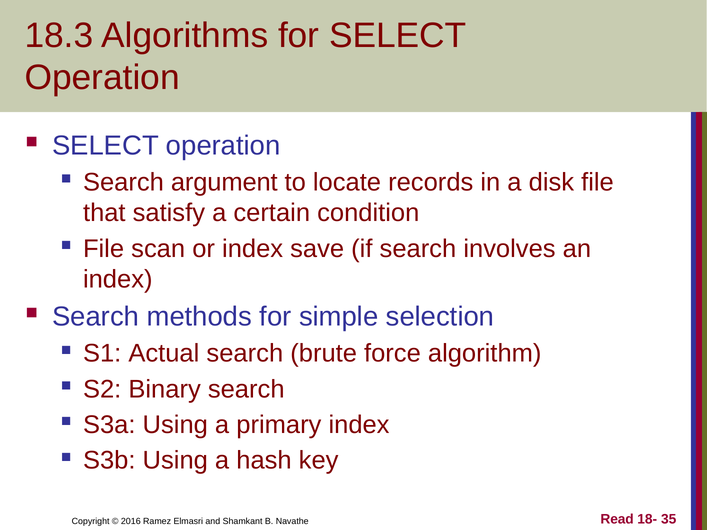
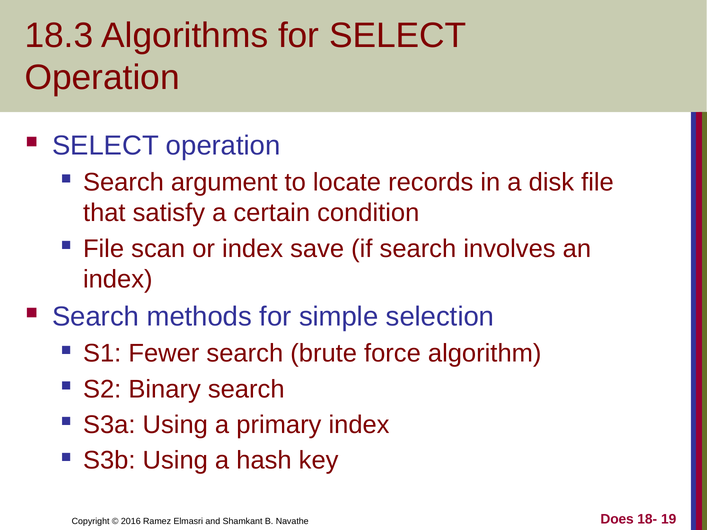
Actual: Actual -> Fewer (164, 354)
Read: Read -> Does (617, 519)
35: 35 -> 19 (669, 519)
